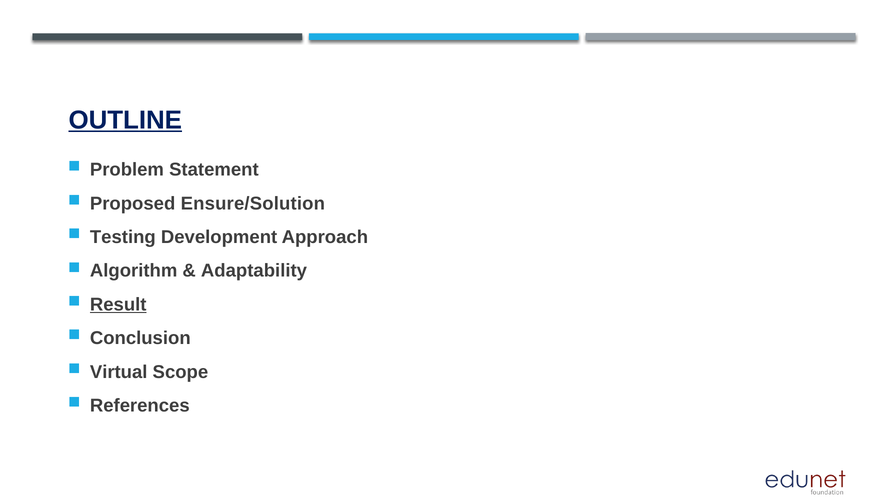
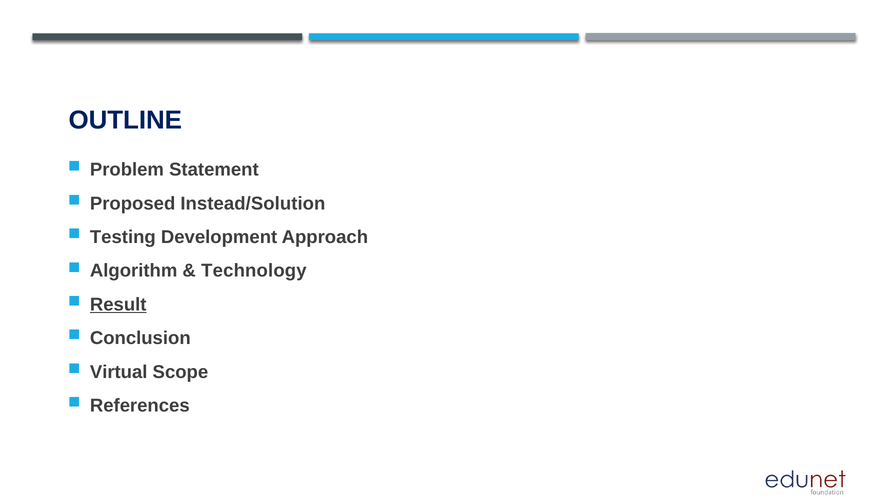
OUTLINE underline: present -> none (125, 120)
Ensure/Solution: Ensure/Solution -> Instead/Solution (253, 203)
Adaptability: Adaptability -> Technology (254, 271)
